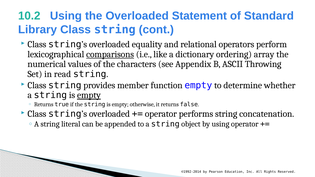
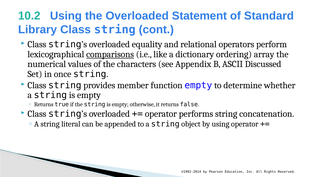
Throwing: Throwing -> Discussed (263, 64)
read: read -> once (63, 74)
empty underline: present -> none (89, 95)
